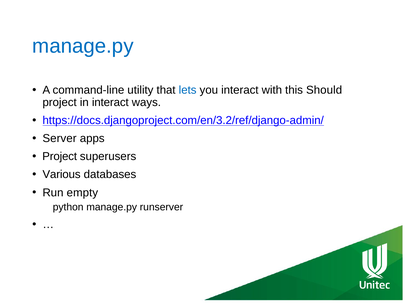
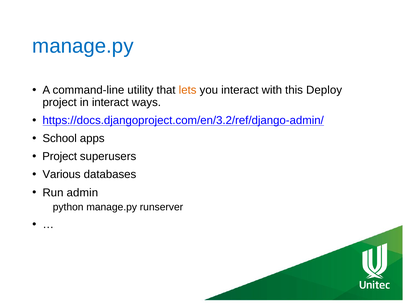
lets colour: blue -> orange (188, 90)
Should: Should -> Deploy (324, 90)
Server: Server -> School (60, 138)
empty: empty -> admin (82, 192)
